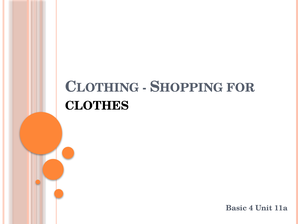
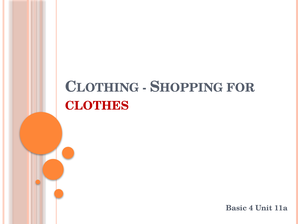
CLOTHES colour: black -> red (97, 105)
